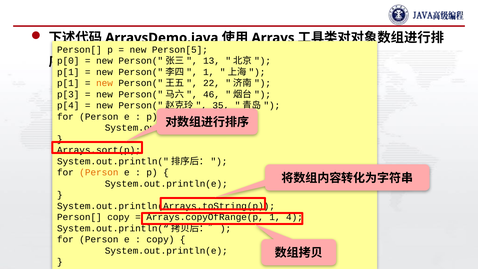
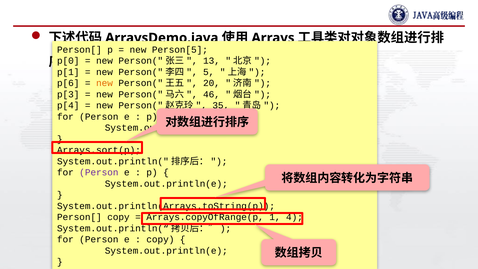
1: 1 -> 5 (209, 72)
p[1: p[1 -> p[6 (68, 83)
22: 22 -> 20 (212, 83)
Person colour: orange -> purple (99, 172)
